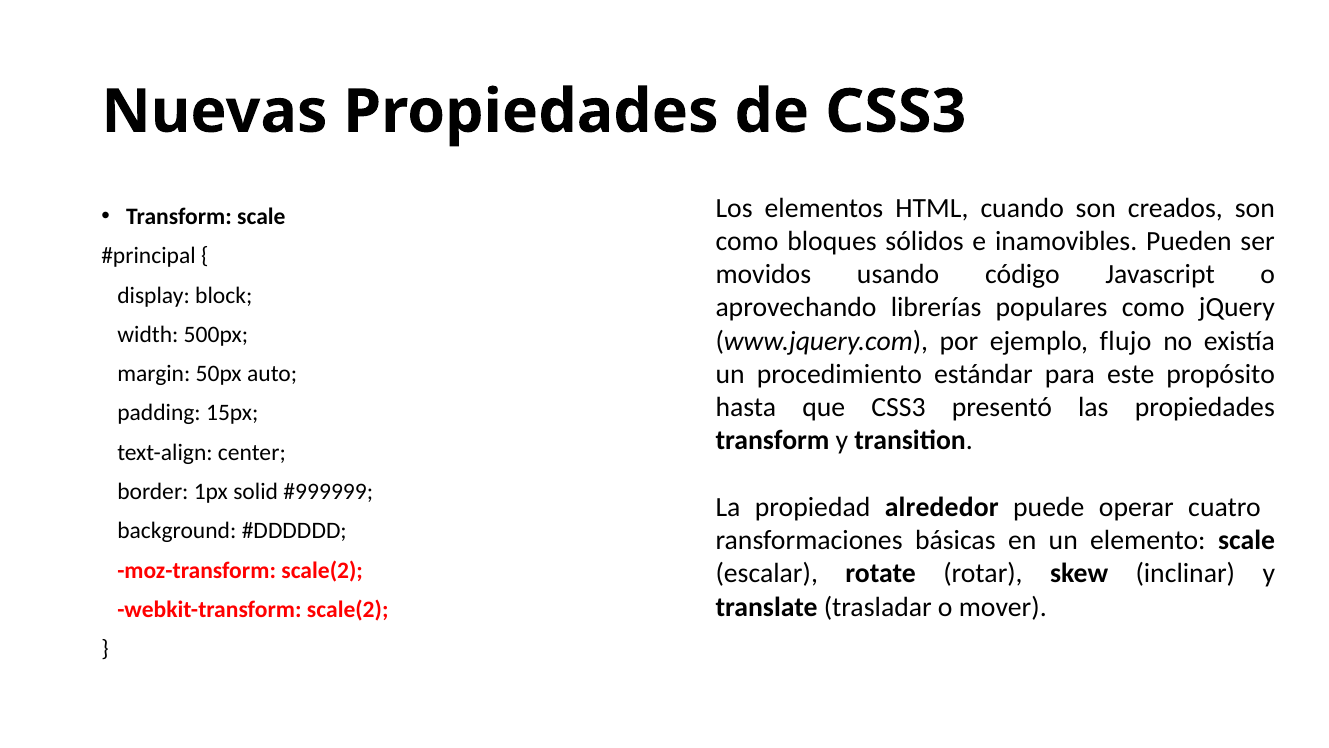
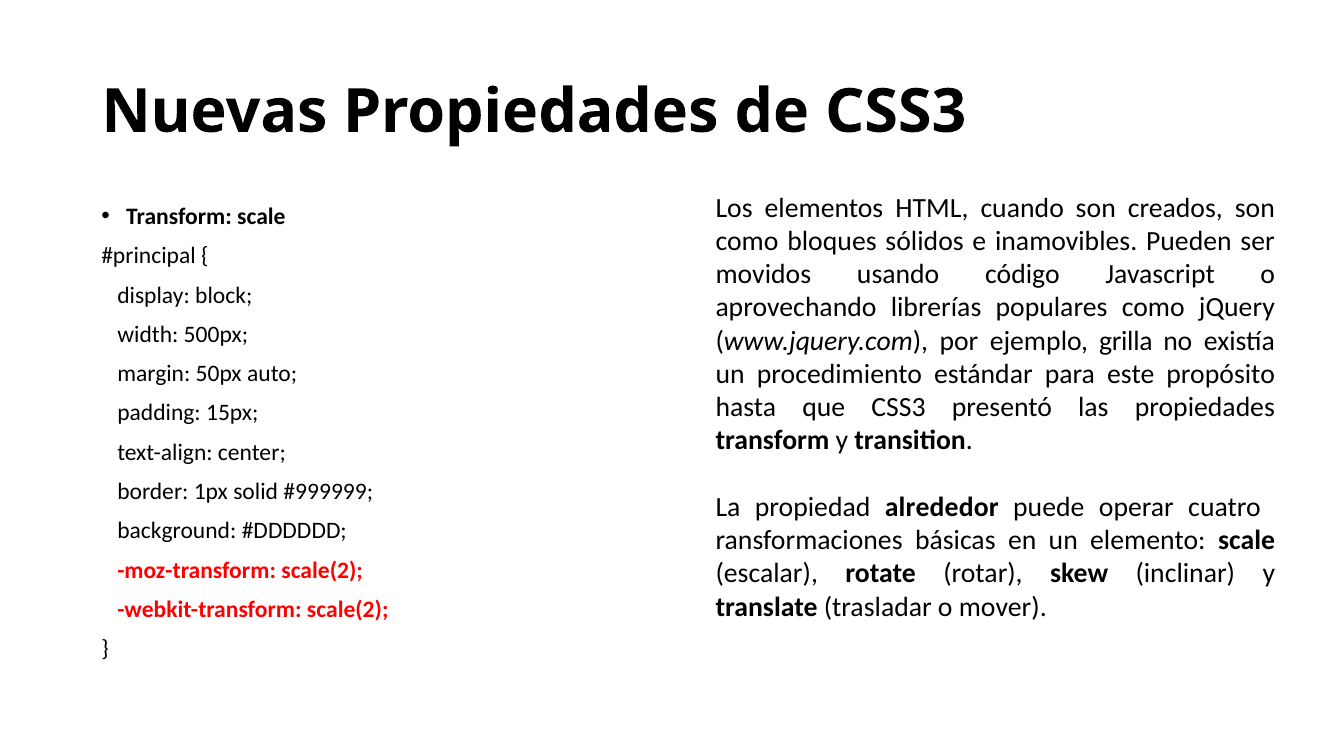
flujo: flujo -> grilla (1126, 341)
